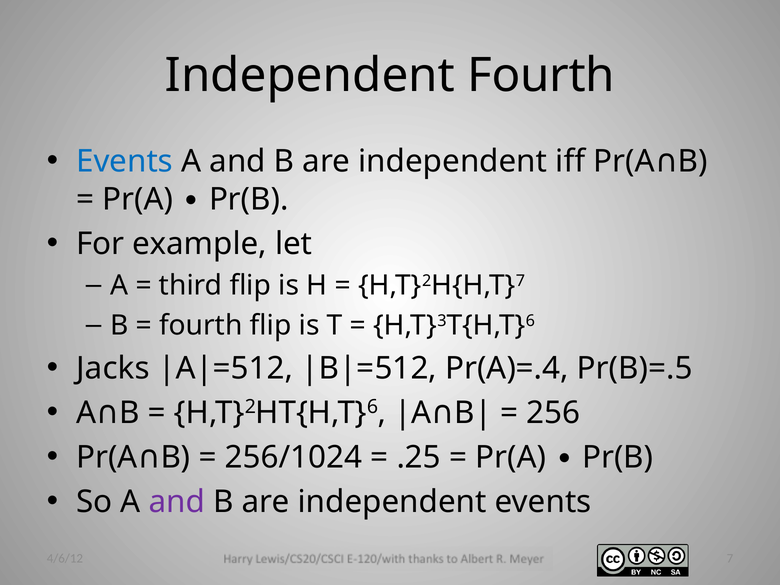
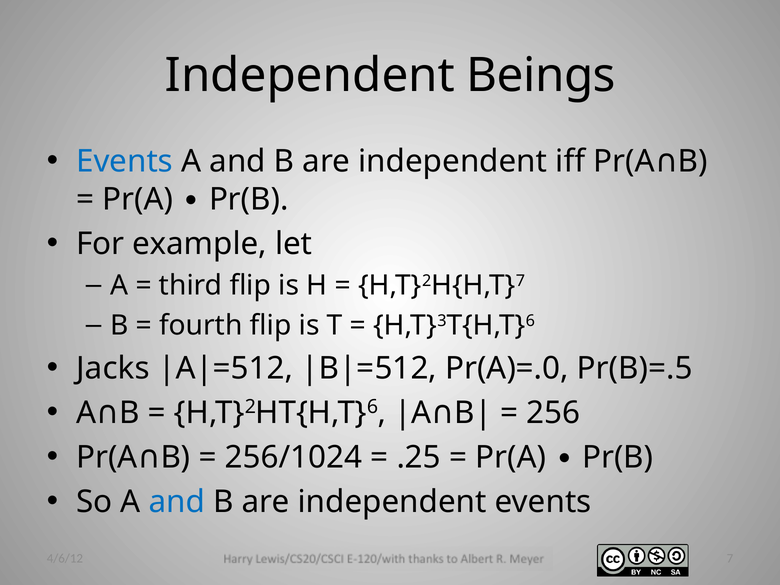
Independent Fourth: Fourth -> Beings (541, 76)
Pr(A)=.4: Pr(A)=.4 -> Pr(A)=.0 (507, 368)
and colour: purple -> blue (177, 502)
